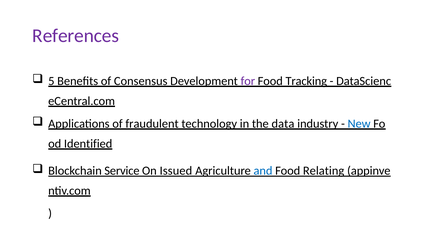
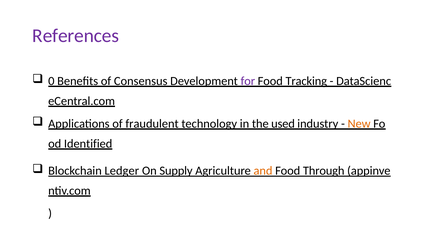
5: 5 -> 0 (51, 81)
data: data -> used (283, 123)
New colour: blue -> orange (359, 123)
Service: Service -> Ledger (122, 170)
Issued: Issued -> Supply (176, 170)
and colour: blue -> orange (263, 170)
Relating: Relating -> Through (324, 170)
